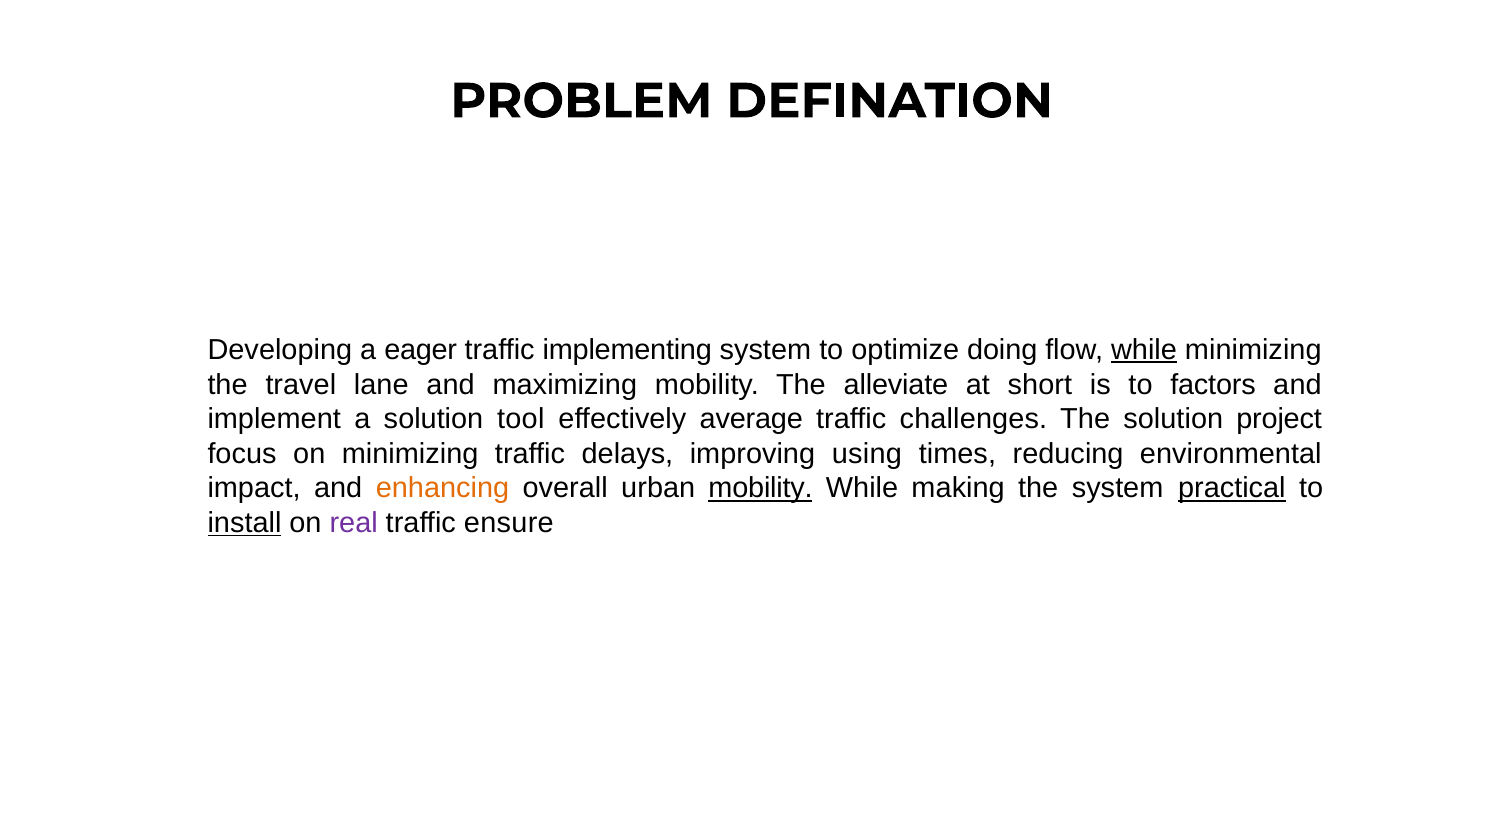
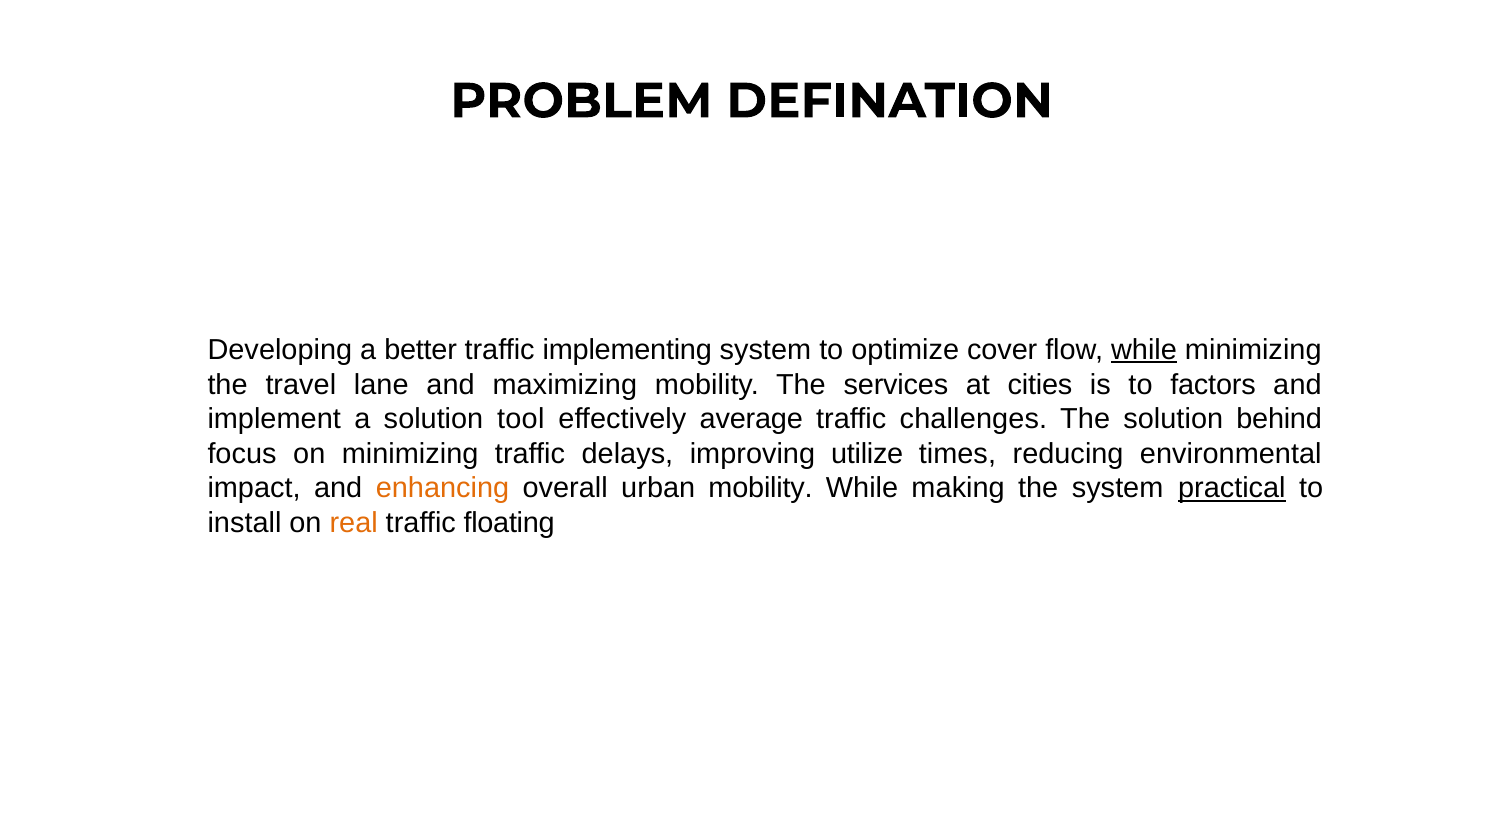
eager: eager -> better (421, 350)
doing: doing -> cover (1002, 350)
alleviate: alleviate -> services (896, 385)
short: short -> cities (1040, 385)
project: project -> behind (1279, 419)
using: using -> utilize (867, 454)
mobility underline: present -> none (761, 489)
install underline: present -> none (244, 523)
real colour: purple -> orange (354, 523)
ensure: ensure -> floating (509, 523)
